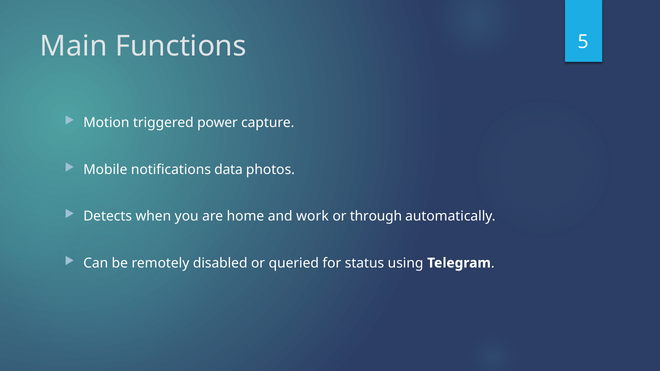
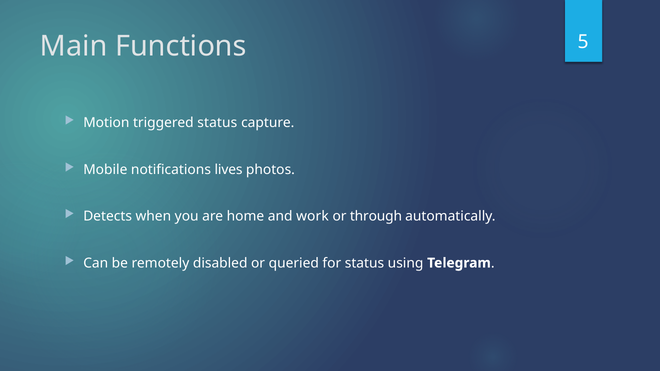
triggered power: power -> status (217, 123)
data: data -> lives (229, 170)
